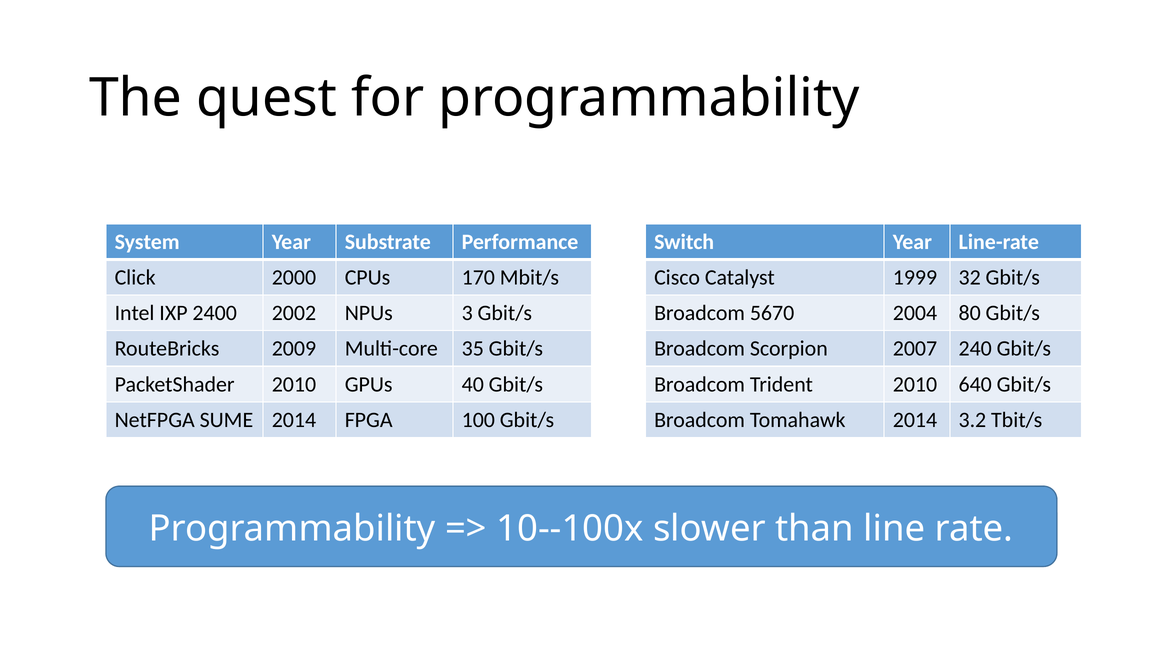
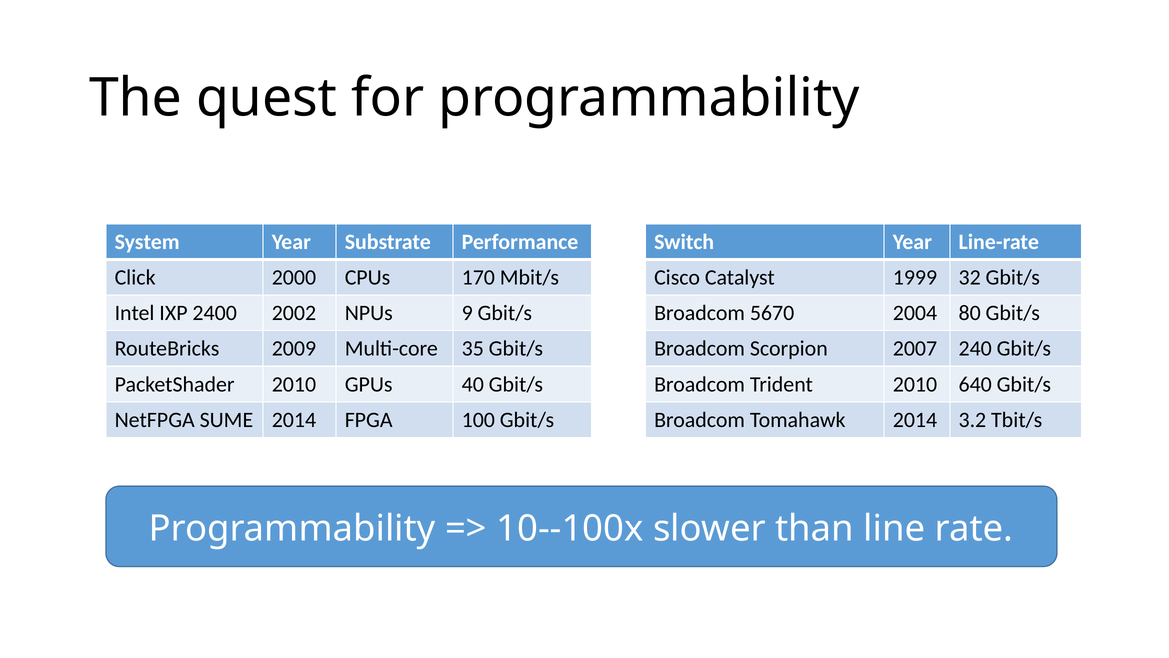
3: 3 -> 9 (467, 313)
